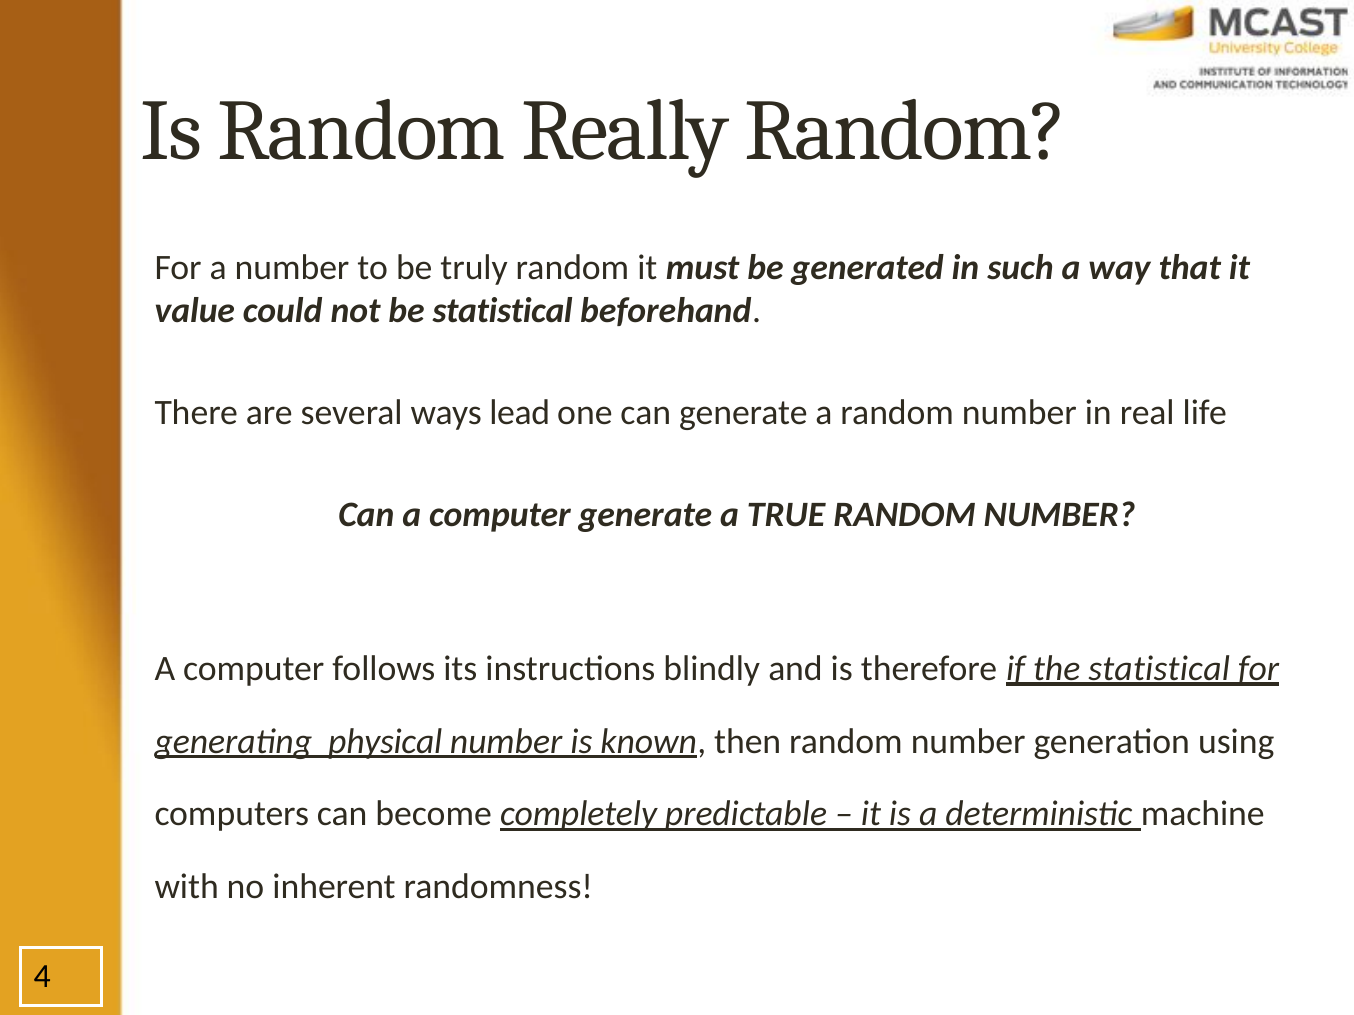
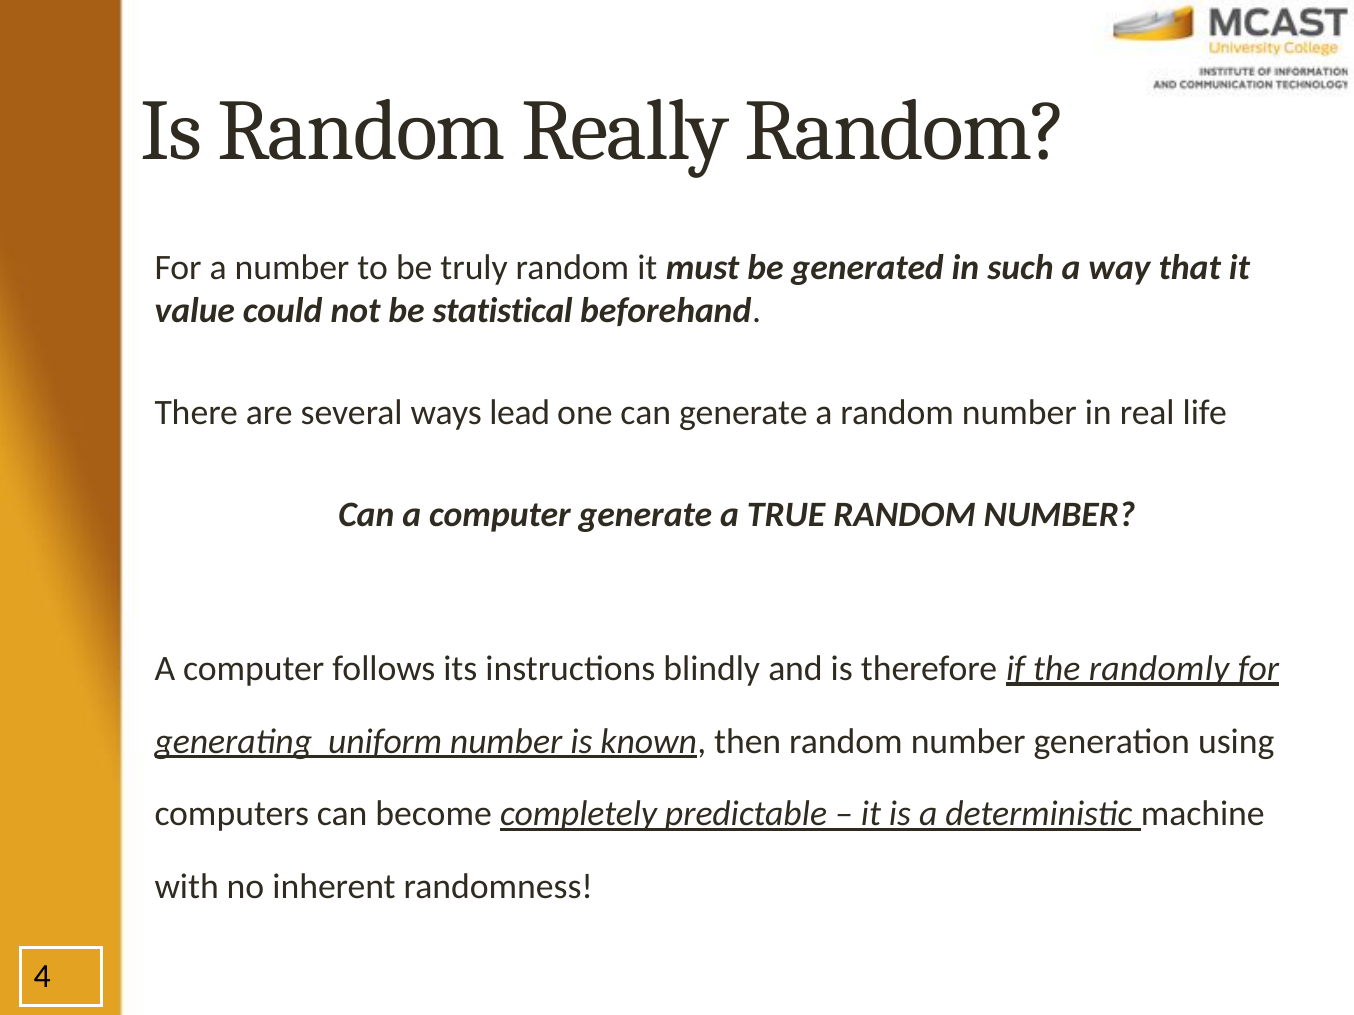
the statistical: statistical -> randomly (1159, 669)
physical: physical -> uniform (385, 742)
